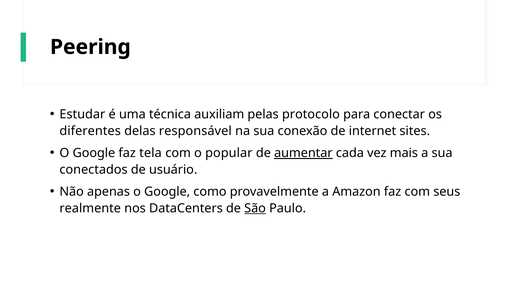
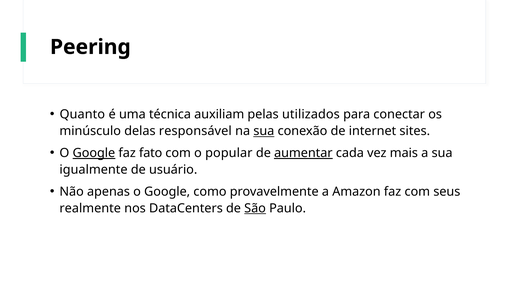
Estudar: Estudar -> Quanto (82, 114)
protocolo: protocolo -> utilizados (311, 114)
diferentes: diferentes -> minúsculo (90, 131)
sua underline: none -> present (264, 131)
Google underline: none -> present (94, 153)
tela: tela -> fato (151, 153)
conectados: conectados -> igualmente (94, 170)
